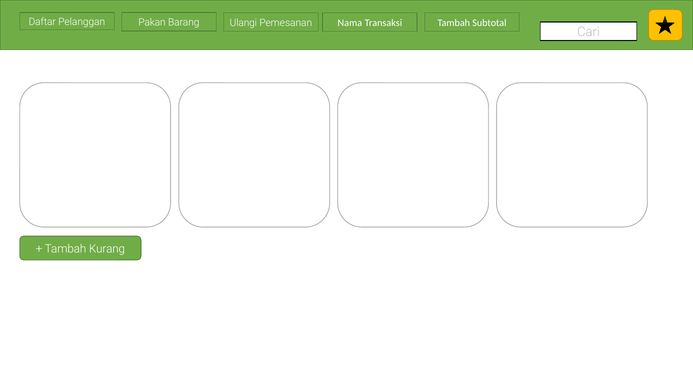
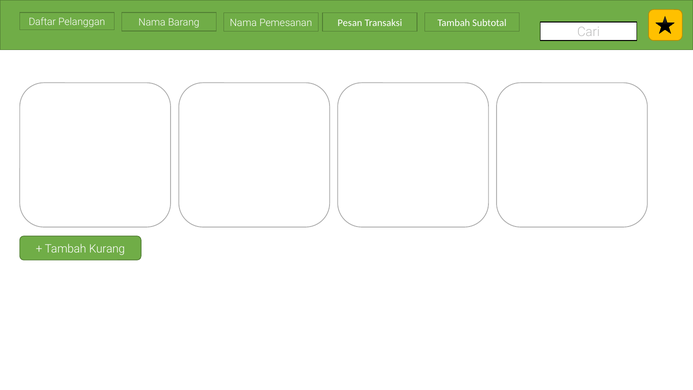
Pelanggan Pakan: Pakan -> Nama (152, 22)
Barang Ulangi: Ulangi -> Nama (243, 23)
Nama: Nama -> Pesan (350, 23)
